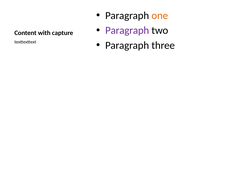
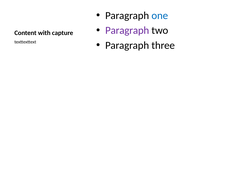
one colour: orange -> blue (160, 16)
